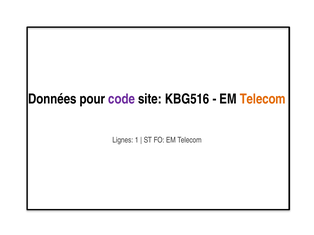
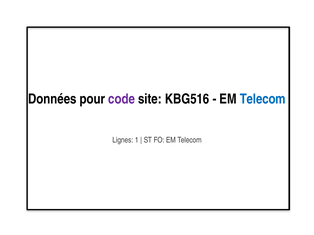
Telecom colour: orange -> blue (263, 99)
